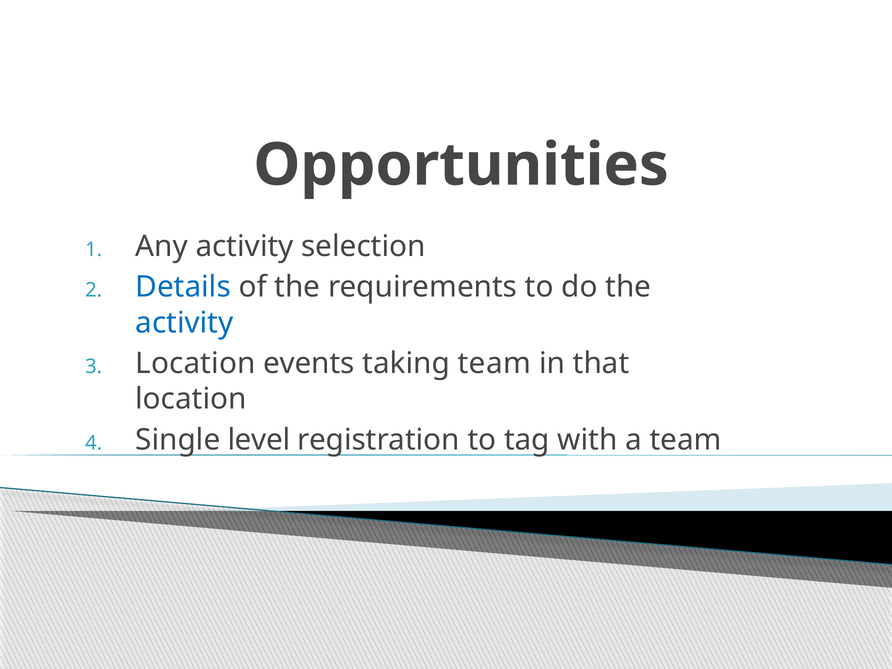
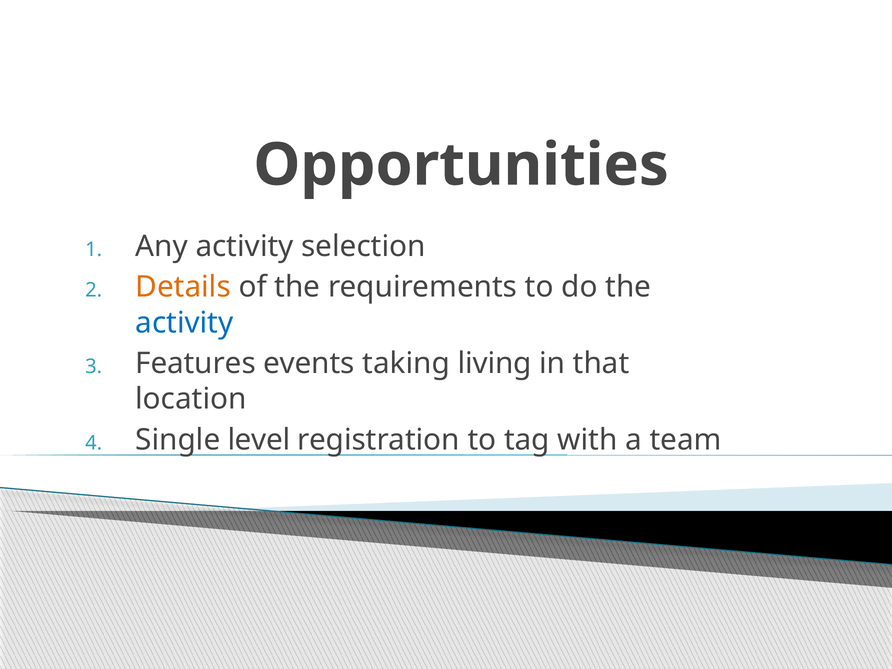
Details colour: blue -> orange (183, 287)
Location: Location -> Features (196, 363)
taking team: team -> living (495, 363)
